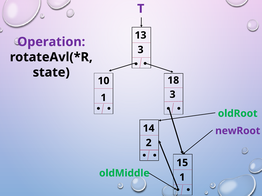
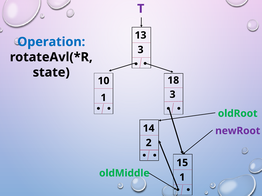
Operation colour: purple -> blue (51, 42)
